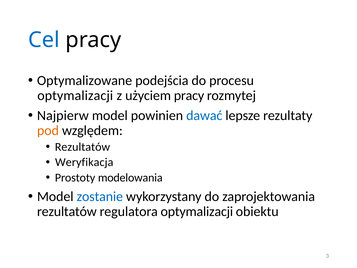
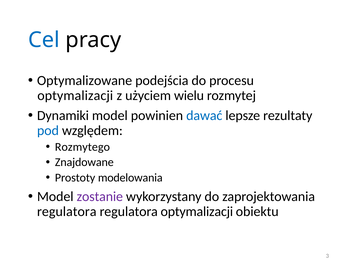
użyciem pracy: pracy -> wielu (189, 95)
Najpierw: Najpierw -> Dynamiki (63, 115)
pod colour: orange -> blue (48, 130)
Rezultatów: Rezultatów -> Rozmytego (82, 147)
Weryfikacja: Weryfikacja -> Znajdowane (84, 162)
zostanie colour: blue -> purple (100, 196)
rezultatów: rezultatów -> regulatora (67, 211)
